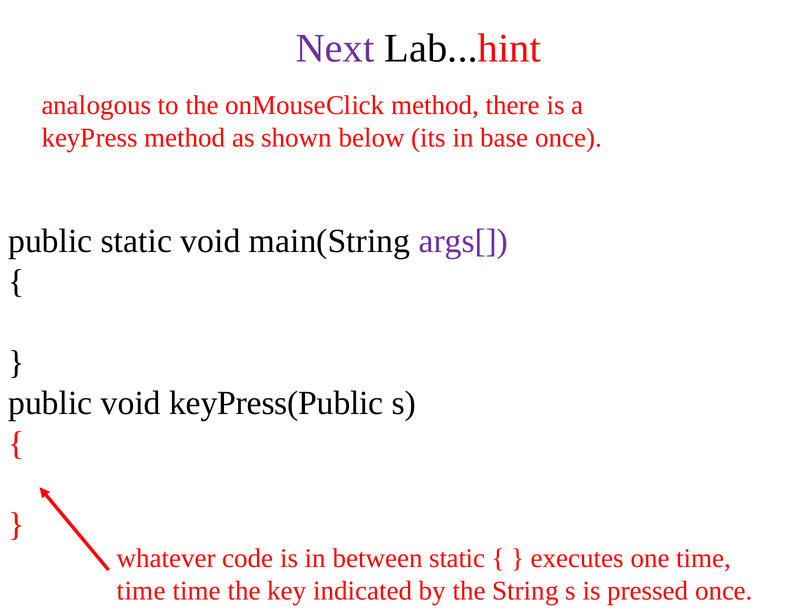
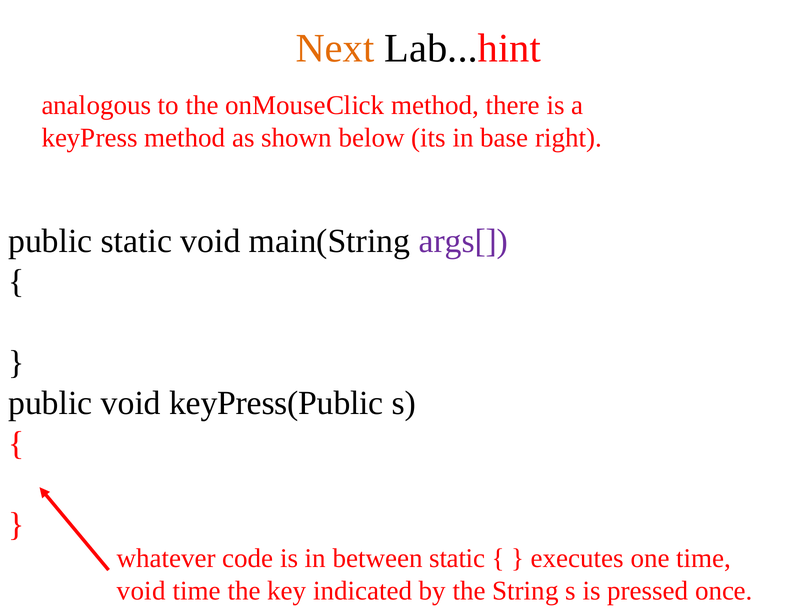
Next colour: purple -> orange (335, 49)
base once: once -> right (569, 138)
time: time -> void (141, 591)
